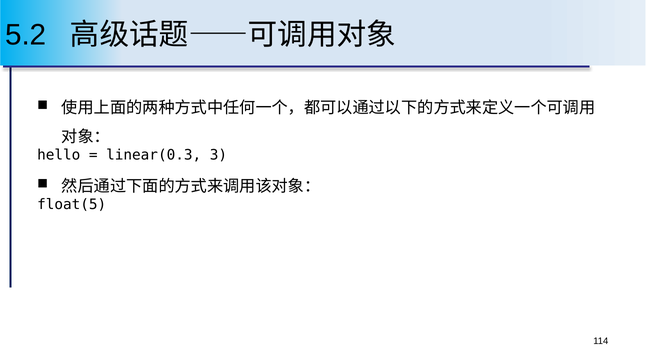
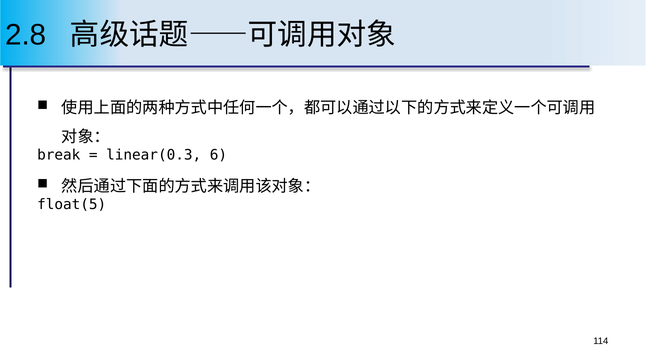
5.2: 5.2 -> 2.8 (26, 35)
hello: hello -> break (59, 155)
3: 3 -> 6 (218, 155)
